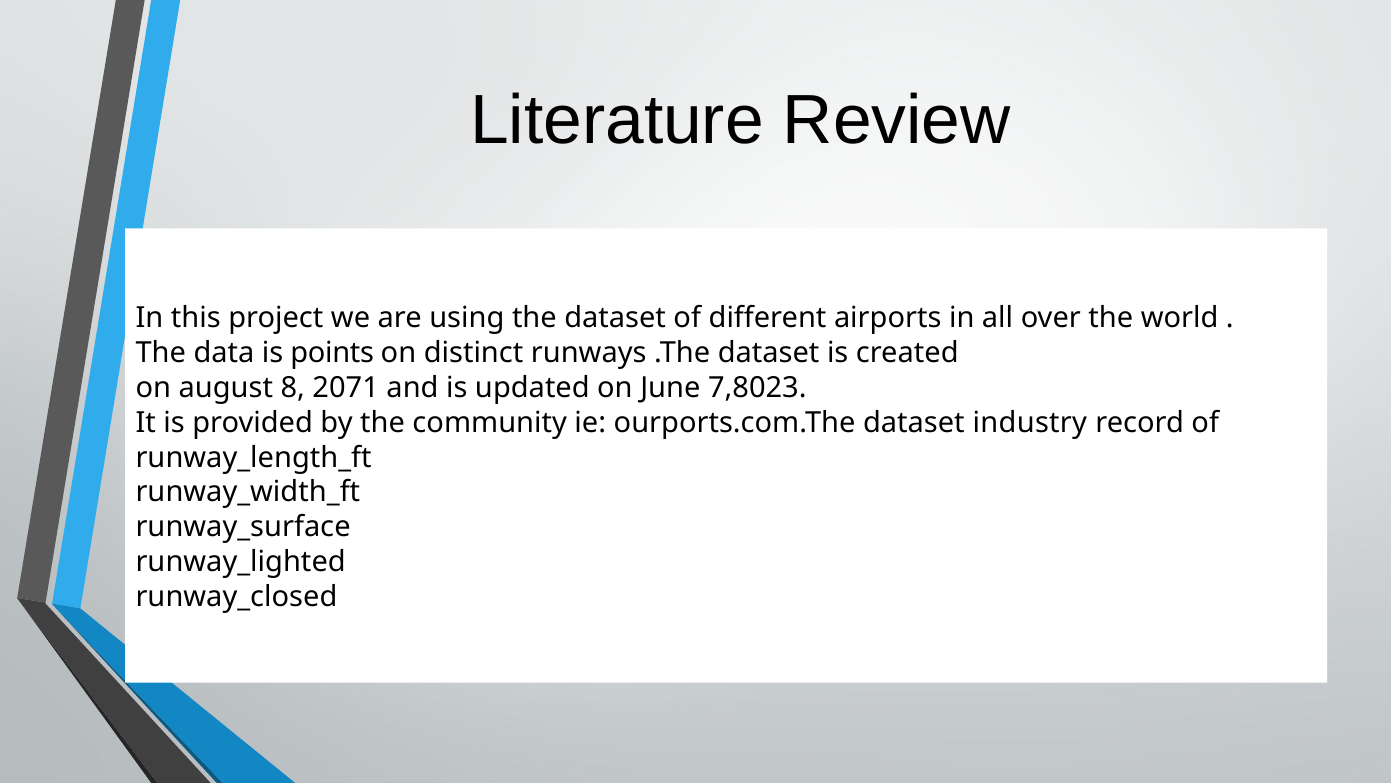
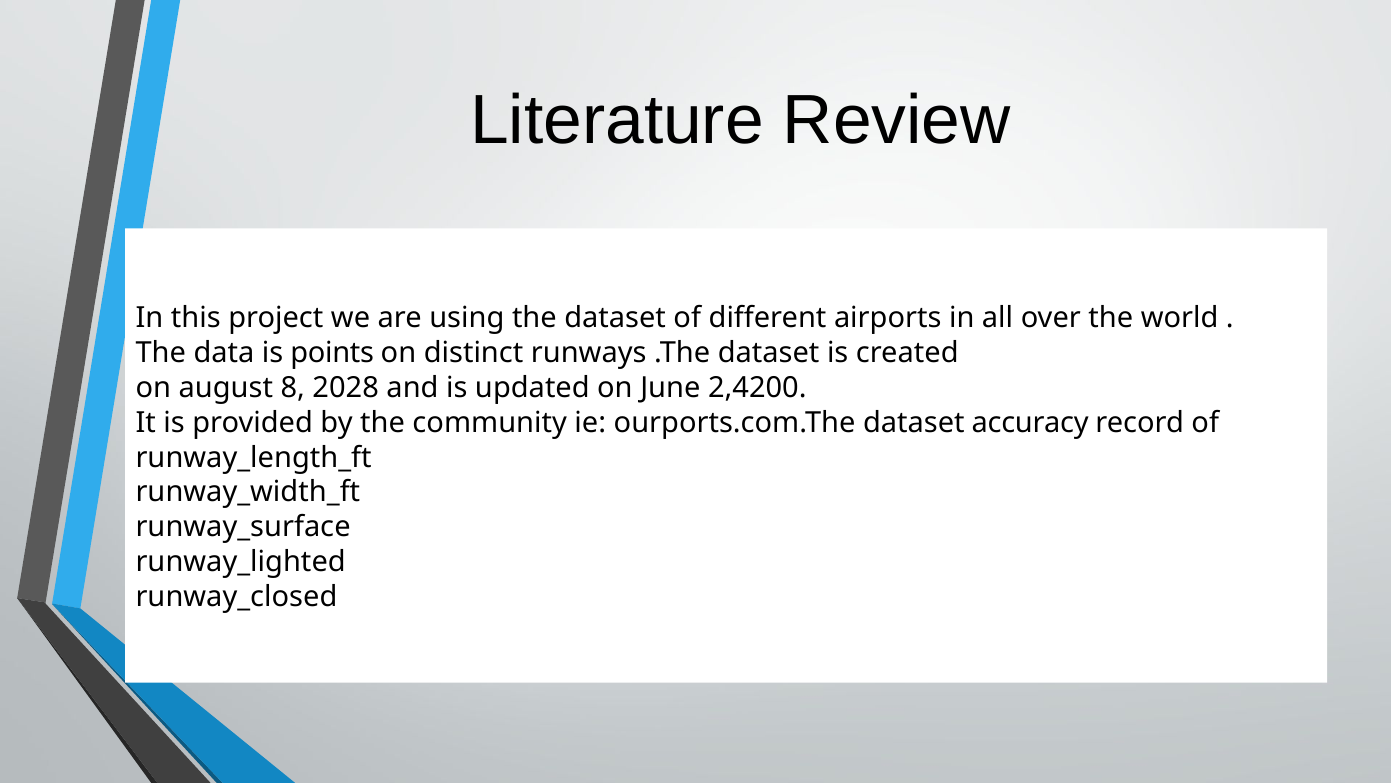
2071: 2071 -> 2028 (346, 388)
7,8023: 7,8023 -> 2,4200 (757, 388)
industry: industry -> accuracy (1030, 422)
